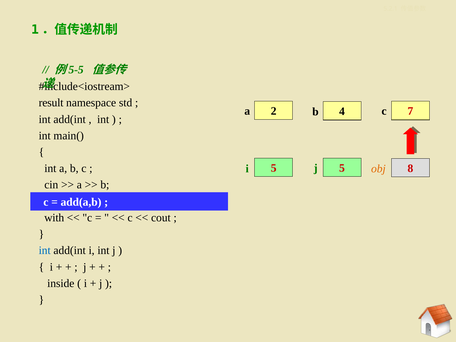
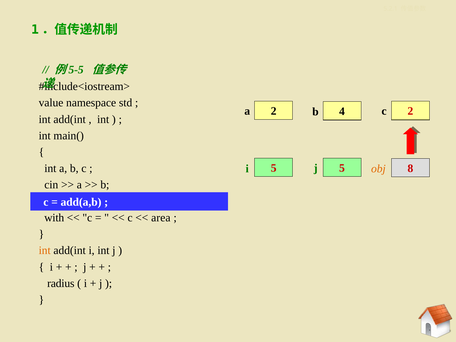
result: result -> value (51, 103)
4 7: 7 -> 2 (410, 111)
cout: cout -> area (161, 218)
int colour: blue -> orange (45, 251)
inside: inside -> radius (61, 283)
